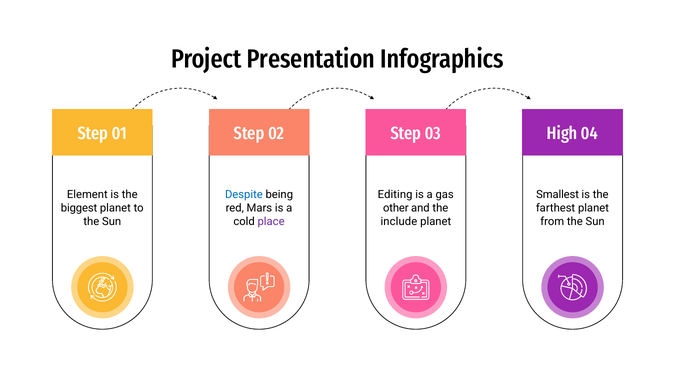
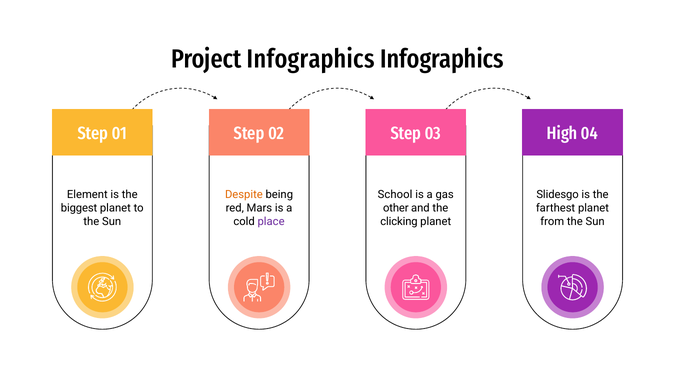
Project Presentation: Presentation -> Infographics (311, 59)
Despite colour: blue -> orange (244, 195)
Editing: Editing -> School (395, 195)
Smallest: Smallest -> Slidesgo (558, 195)
include: include -> clicking (399, 222)
